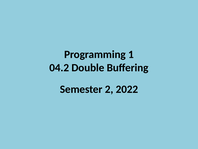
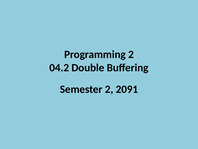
Programming 1: 1 -> 2 (131, 54)
2022: 2022 -> 2091 (127, 89)
